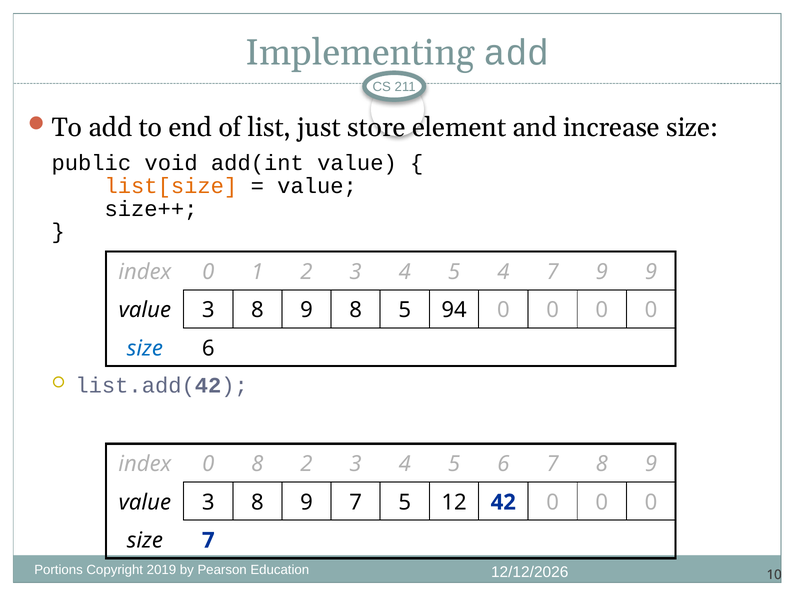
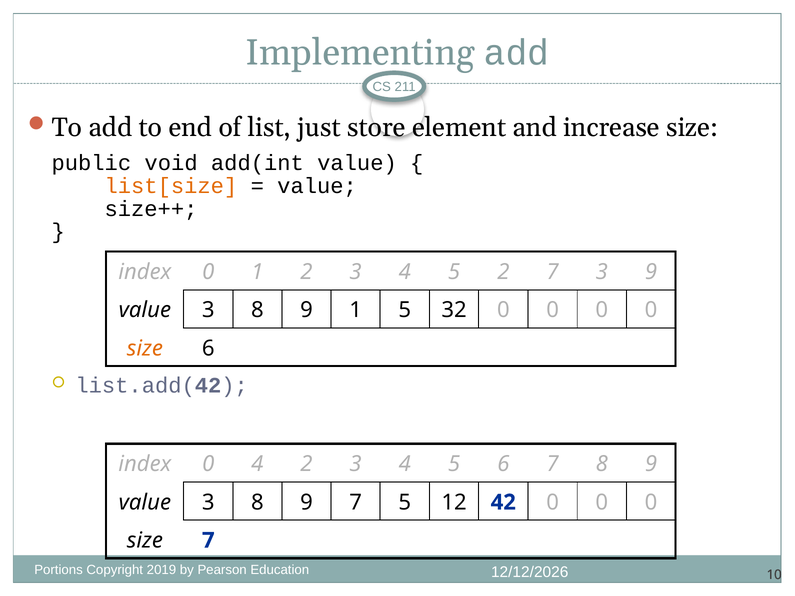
5 4: 4 -> 2 (503, 272)
7 9: 9 -> 3 (602, 272)
9 8: 8 -> 1 (356, 310)
94: 94 -> 32 (454, 310)
size colour: blue -> orange (145, 349)
0 8: 8 -> 4 (257, 464)
